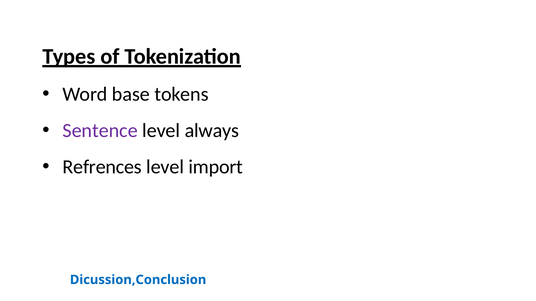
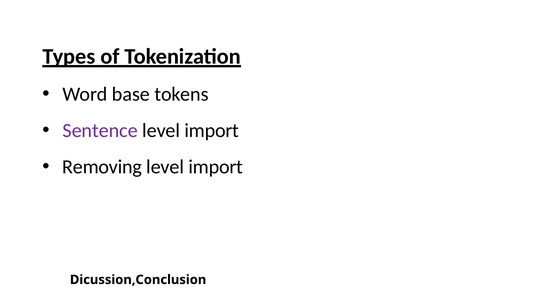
always: always -> import (212, 131)
Refrences: Refrences -> Removing (102, 167)
Dicussion,Conclusion colour: blue -> black (138, 280)
